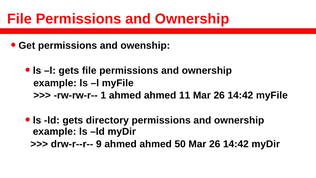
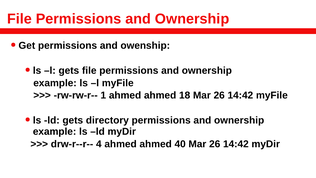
11: 11 -> 18 (185, 95)
9: 9 -> 4 (99, 144)
50: 50 -> 40 (180, 144)
